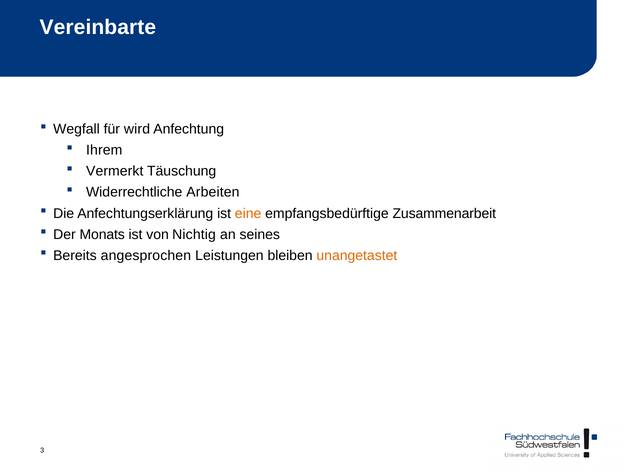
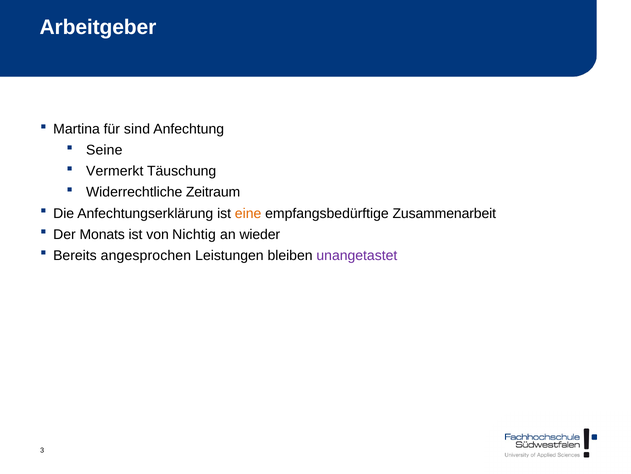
Vereinbarte: Vereinbarte -> Arbeitgeber (98, 27)
Wegfall: Wegfall -> Martina (77, 129)
wird: wird -> sind (137, 129)
Ihrem: Ihrem -> Seine (104, 150)
Arbeiten: Arbeiten -> Zeitraum (213, 192)
seines: seines -> wieder (260, 234)
unangetastet colour: orange -> purple (357, 255)
